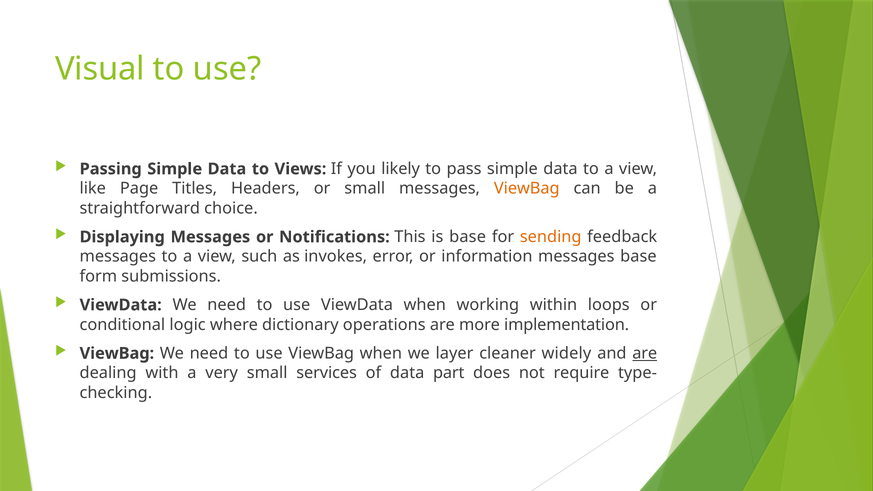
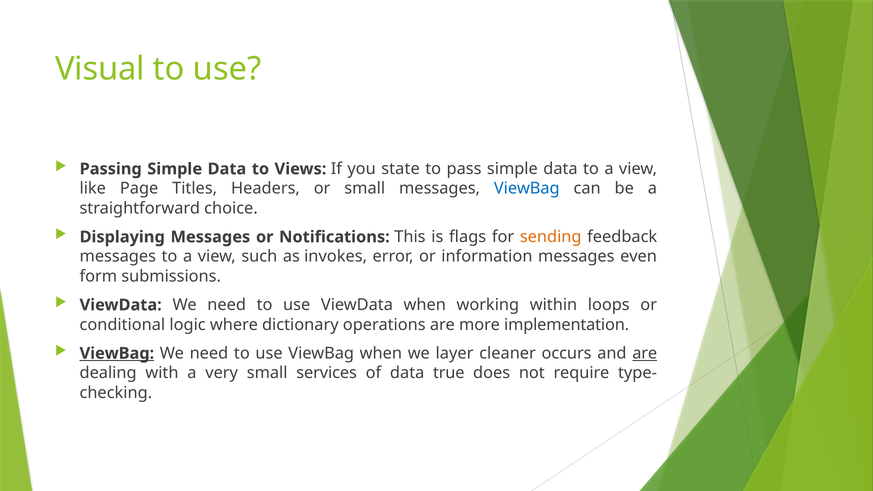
likely: likely -> state (401, 169)
ViewBag colour: orange -> blue (527, 189)
is base: base -> flags (468, 237)
messages base: base -> even (639, 257)
ViewBag underline: none -> present (117, 353)
widely: widely -> occurs (567, 353)
part: part -> true (449, 373)
